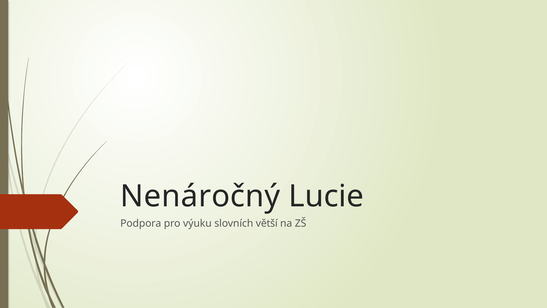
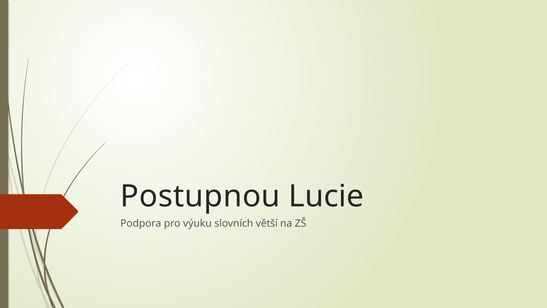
Nenáročný: Nenáročný -> Postupnou (200, 196)
